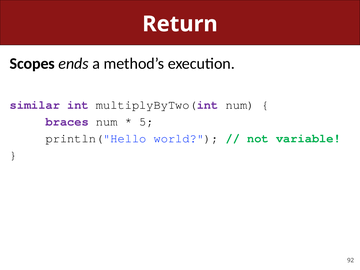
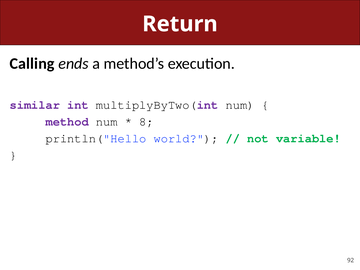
Scopes: Scopes -> Calling (32, 64)
braces: braces -> method (67, 122)
5: 5 -> 8 (146, 122)
